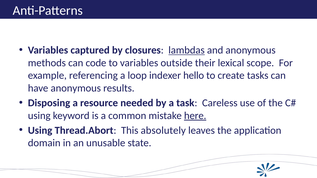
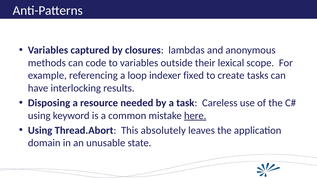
lambdas underline: present -> none (187, 50)
hello: hello -> fixed (194, 76)
have anonymous: anonymous -> interlocking (76, 88)
